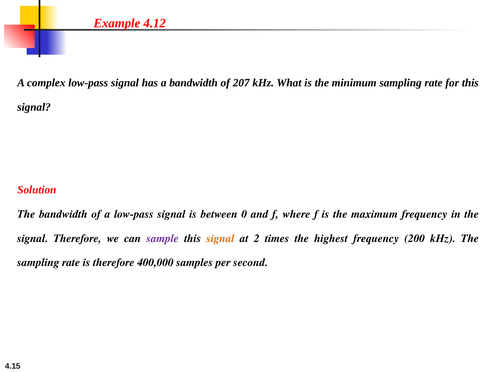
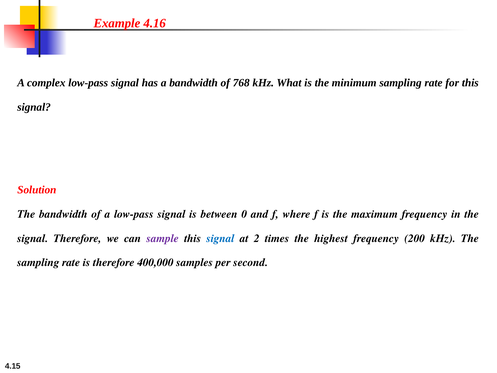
4.12: 4.12 -> 4.16 (155, 23)
207: 207 -> 768 (241, 83)
signal colour: orange -> blue (220, 238)
